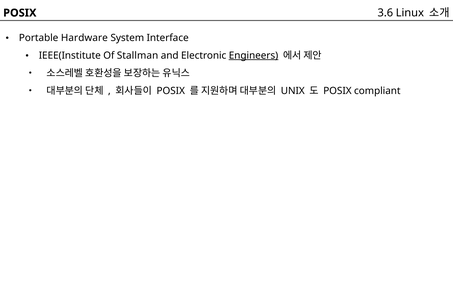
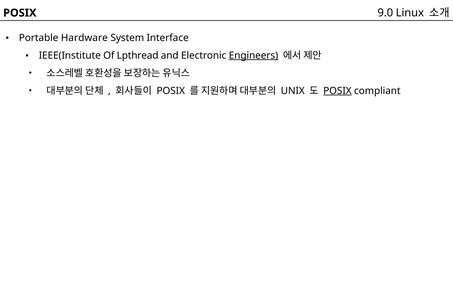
3.6: 3.6 -> 9.0 (385, 13)
Stallman: Stallman -> Lpthread (138, 55)
POSIX underline: none -> present (337, 91)
